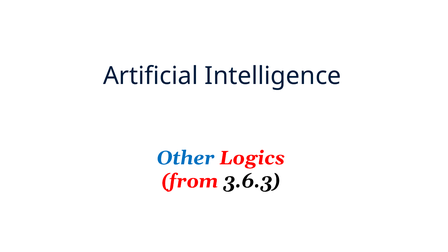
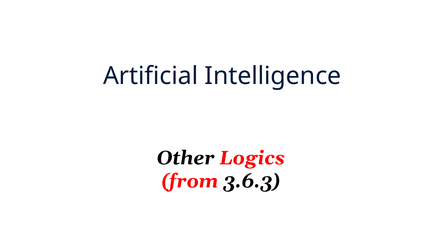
Other colour: blue -> black (186, 158)
